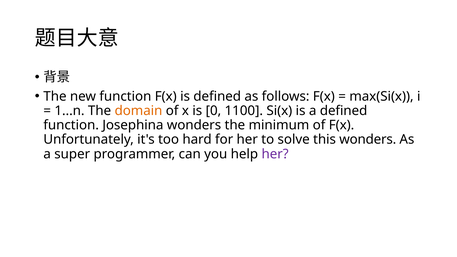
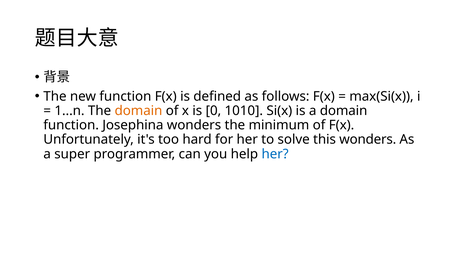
1100: 1100 -> 1010 (244, 111)
a defined: defined -> domain (344, 111)
her colour: purple -> blue (275, 154)
